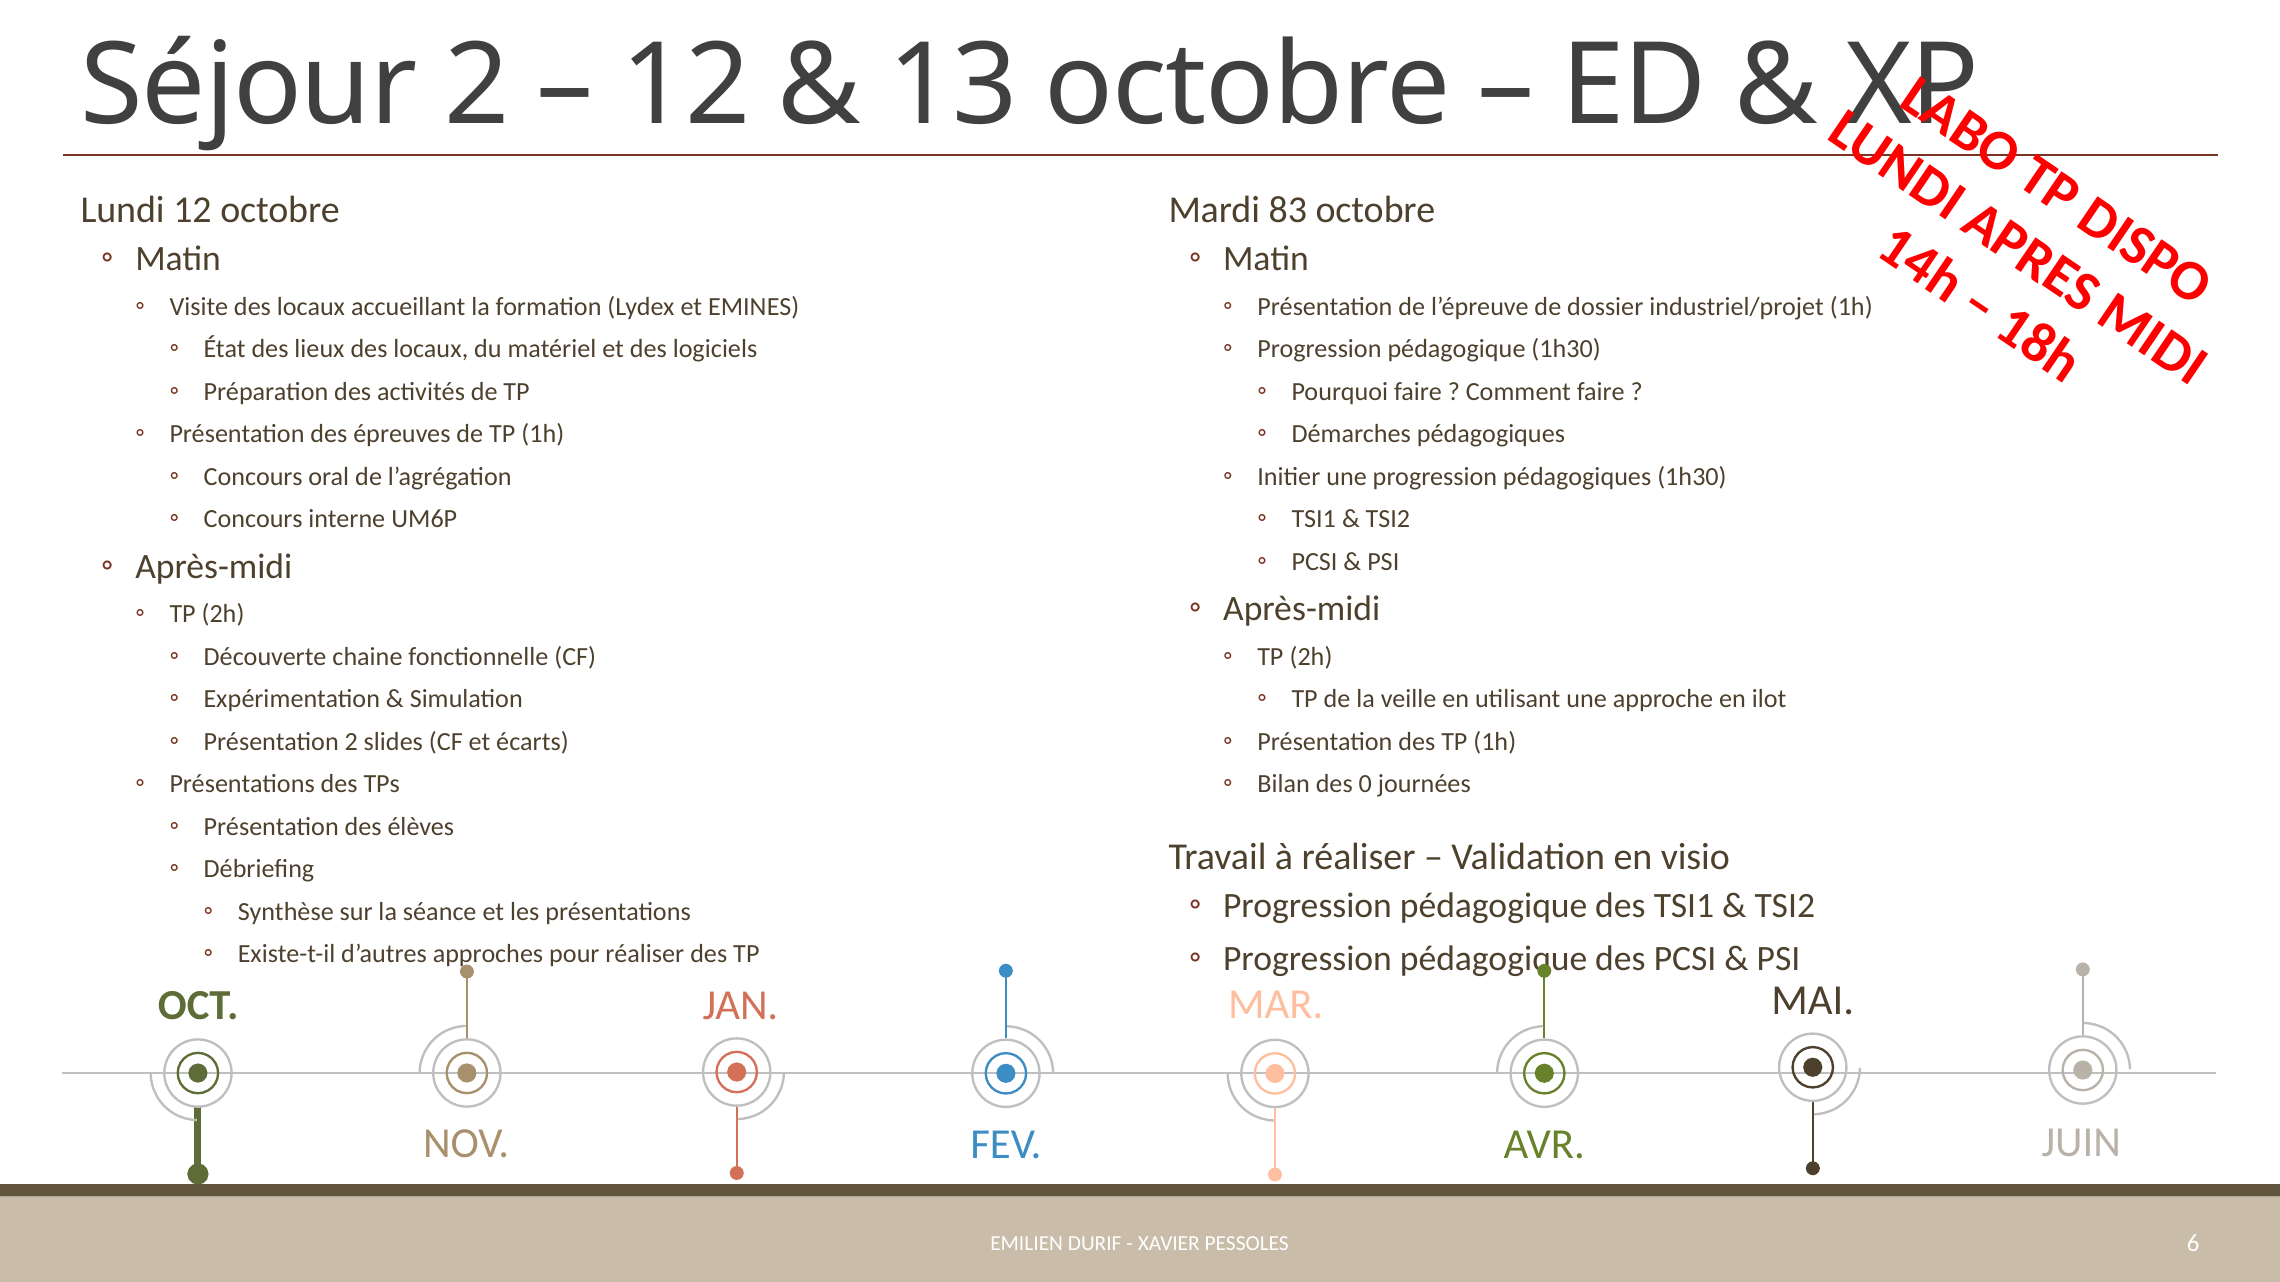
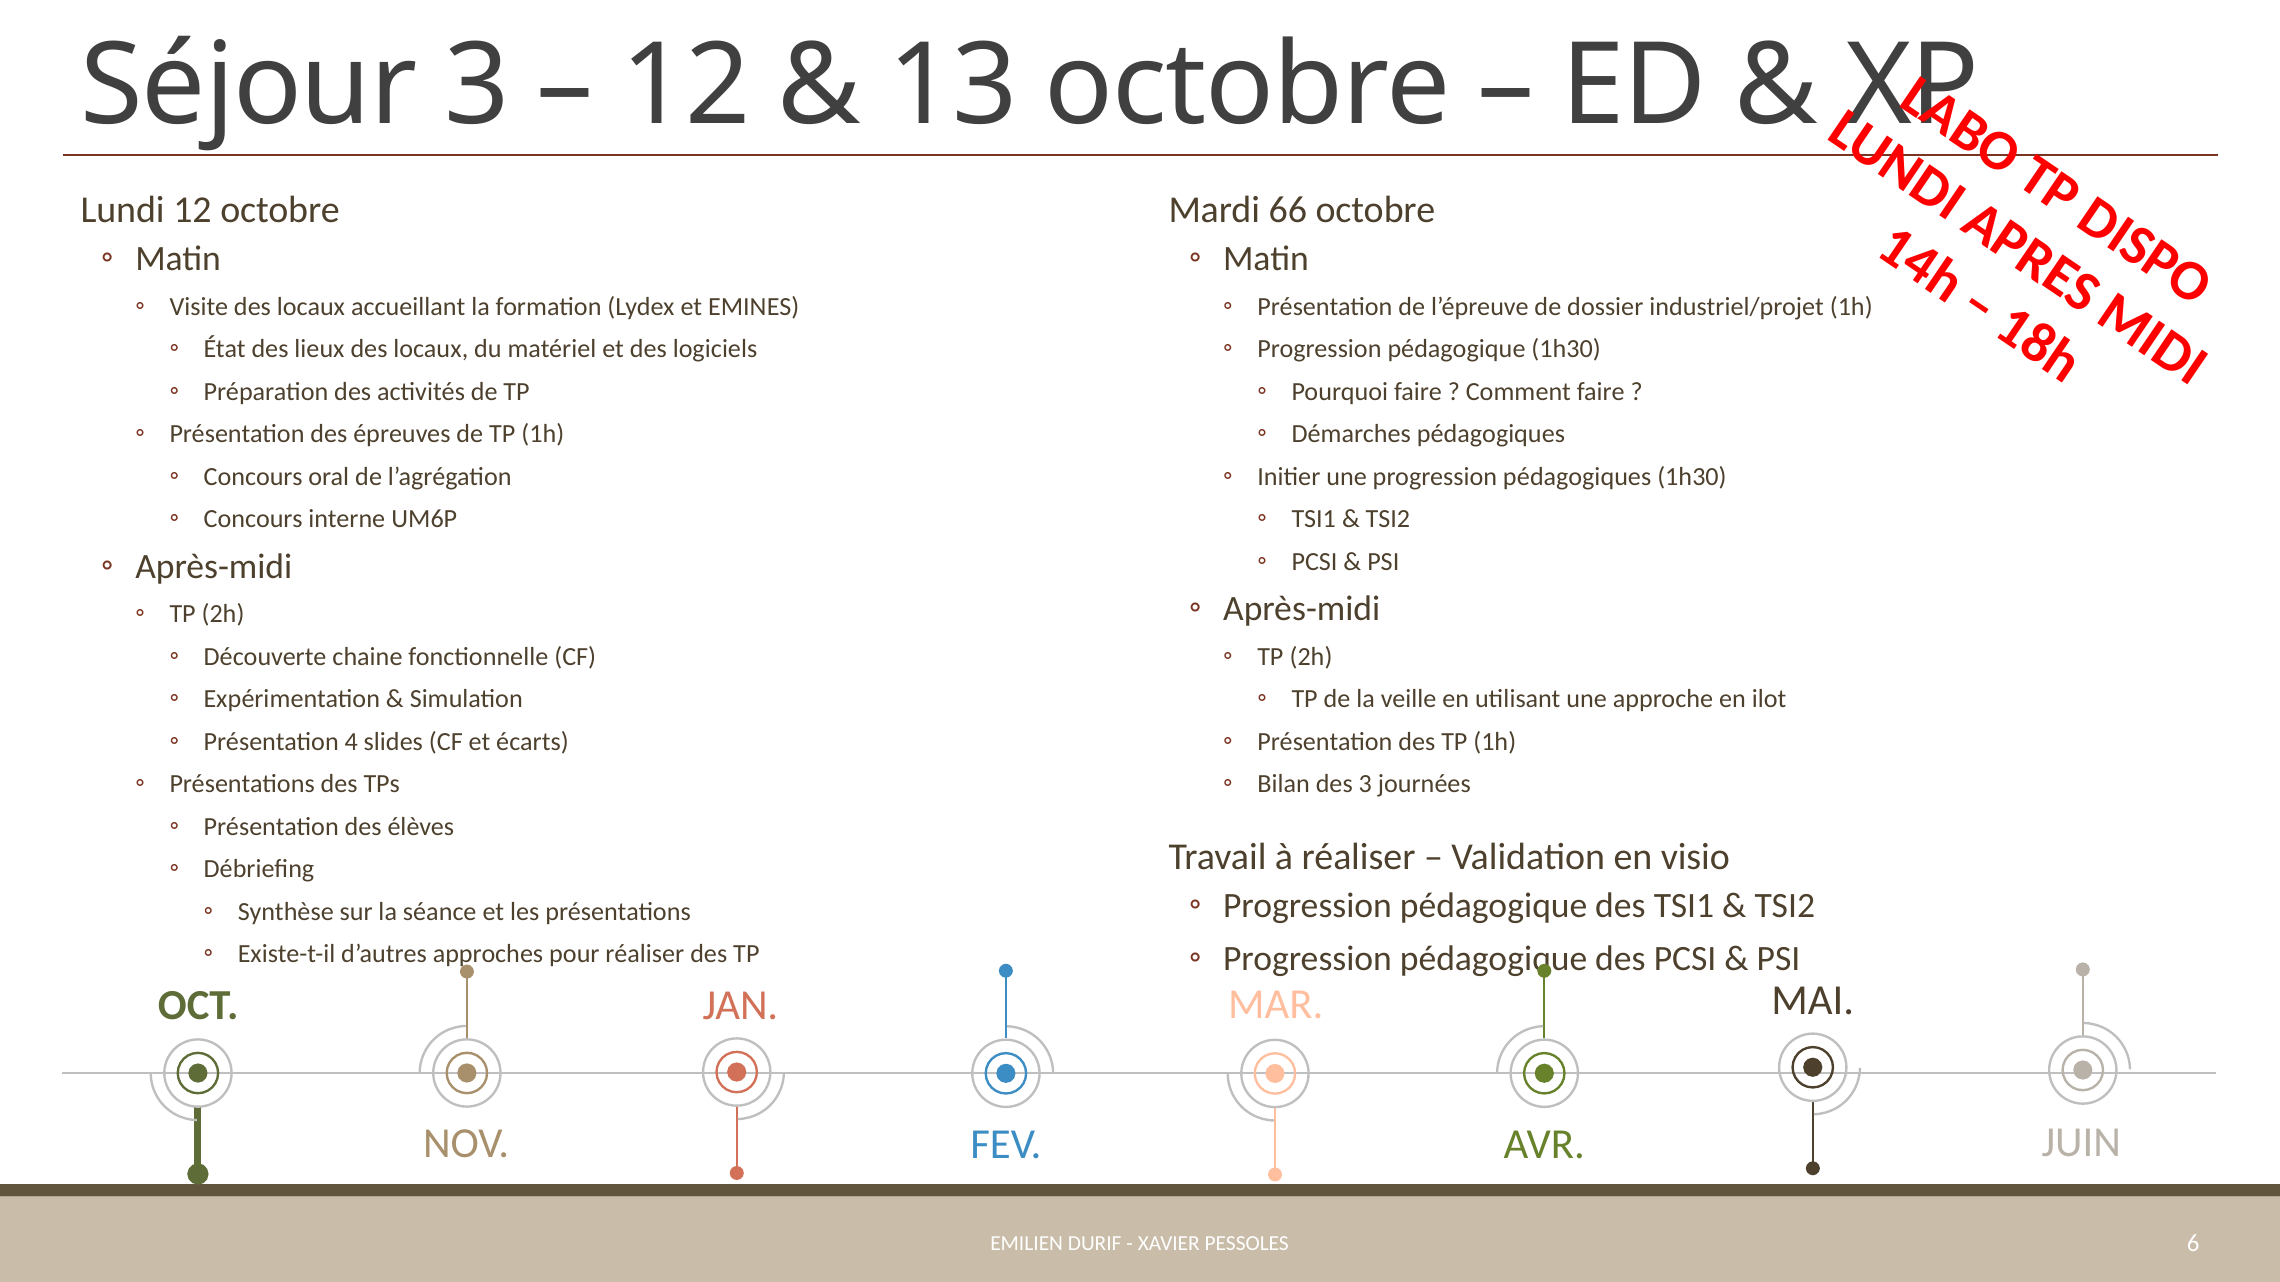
Séjour 2: 2 -> 3 (477, 86)
83: 83 -> 66 (1288, 210)
Présentation 2: 2 -> 4 (351, 742)
des 0: 0 -> 3 (1365, 784)
